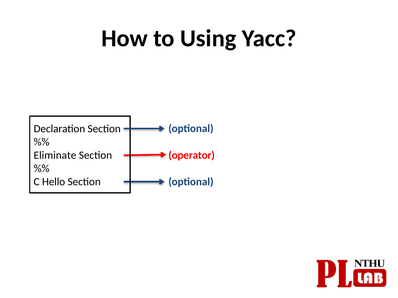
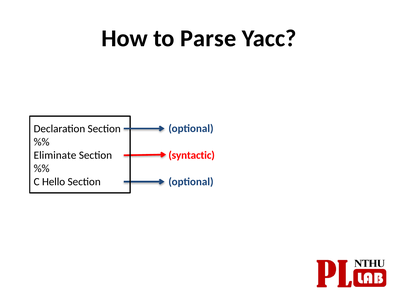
Using: Using -> Parse (208, 39)
operator: operator -> syntactic (192, 155)
